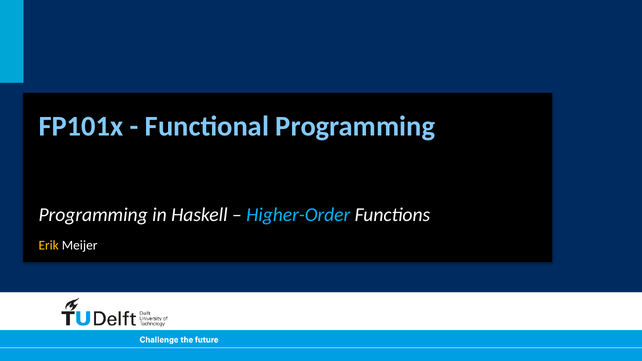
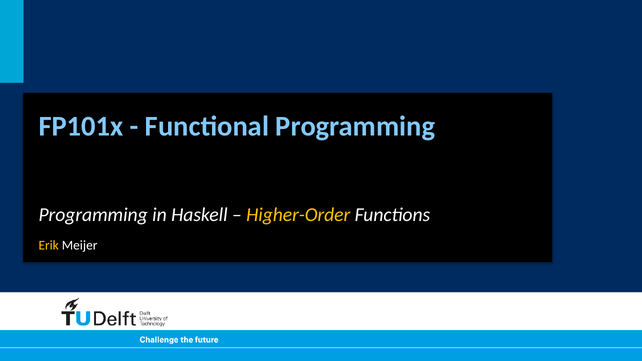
Higher-Order colour: light blue -> yellow (298, 215)
